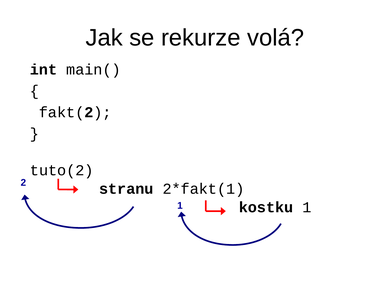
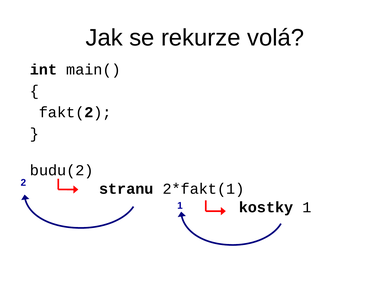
tuto(2: tuto(2 -> budu(2 (62, 170)
kostku: kostku -> kostky (266, 207)
